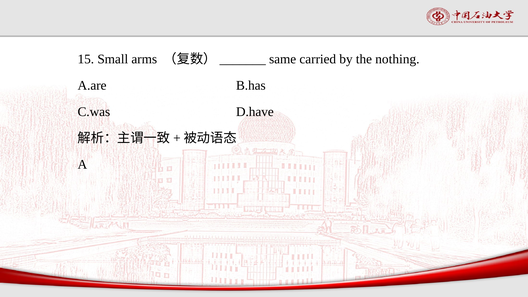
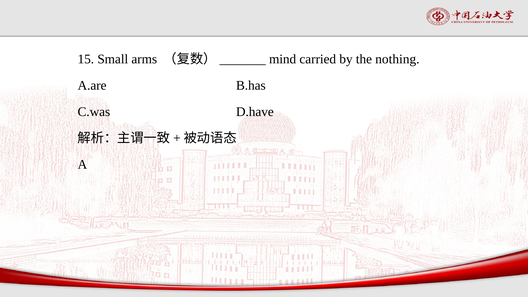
same: same -> mind (283, 59)
